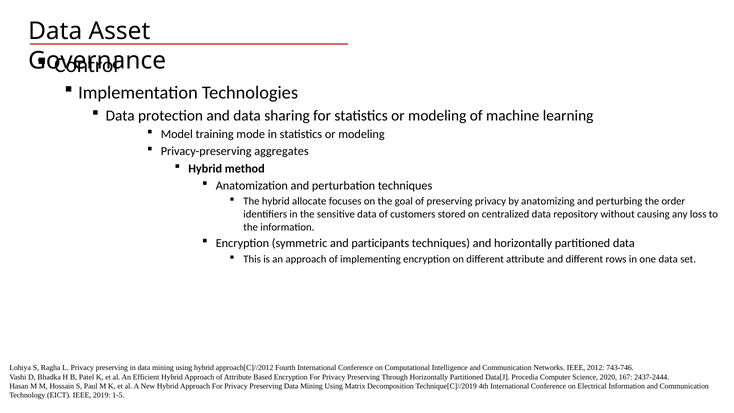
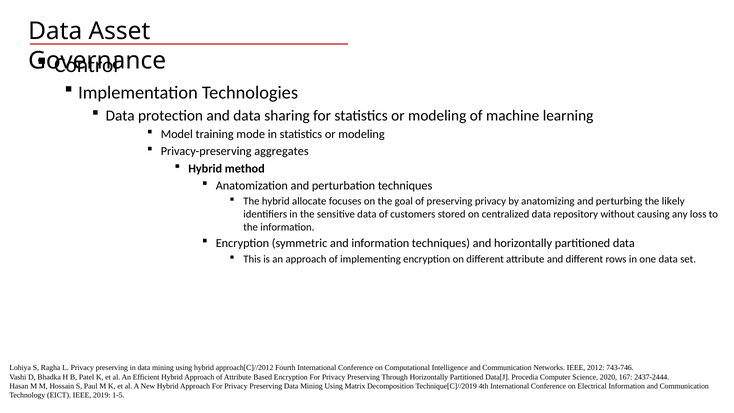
order: order -> likely (673, 201)
and participants: participants -> information (380, 243)
